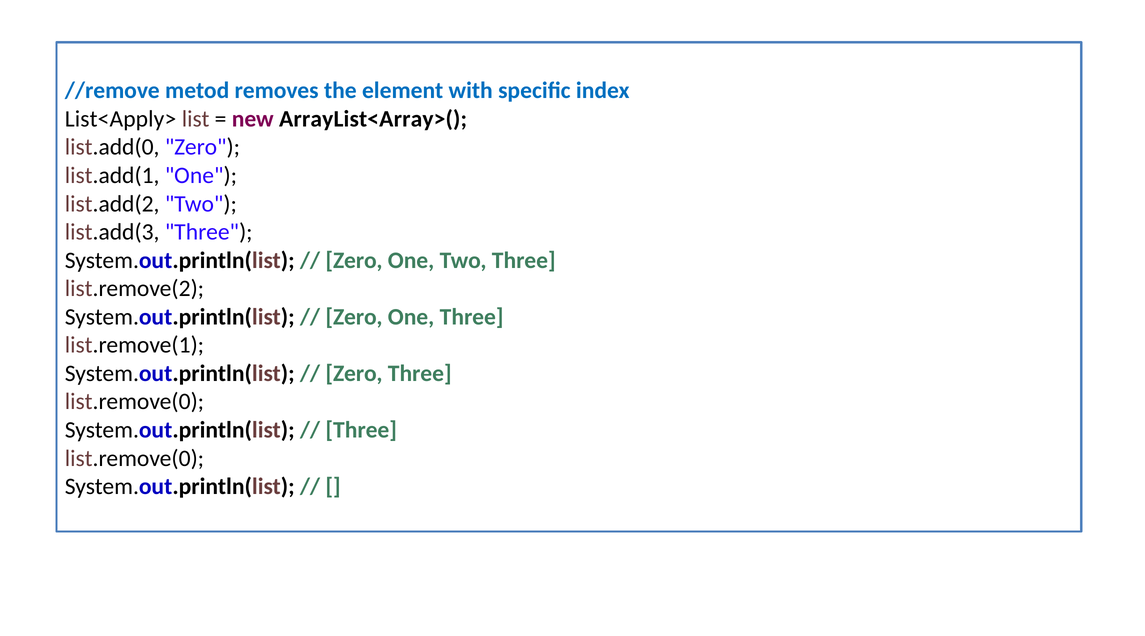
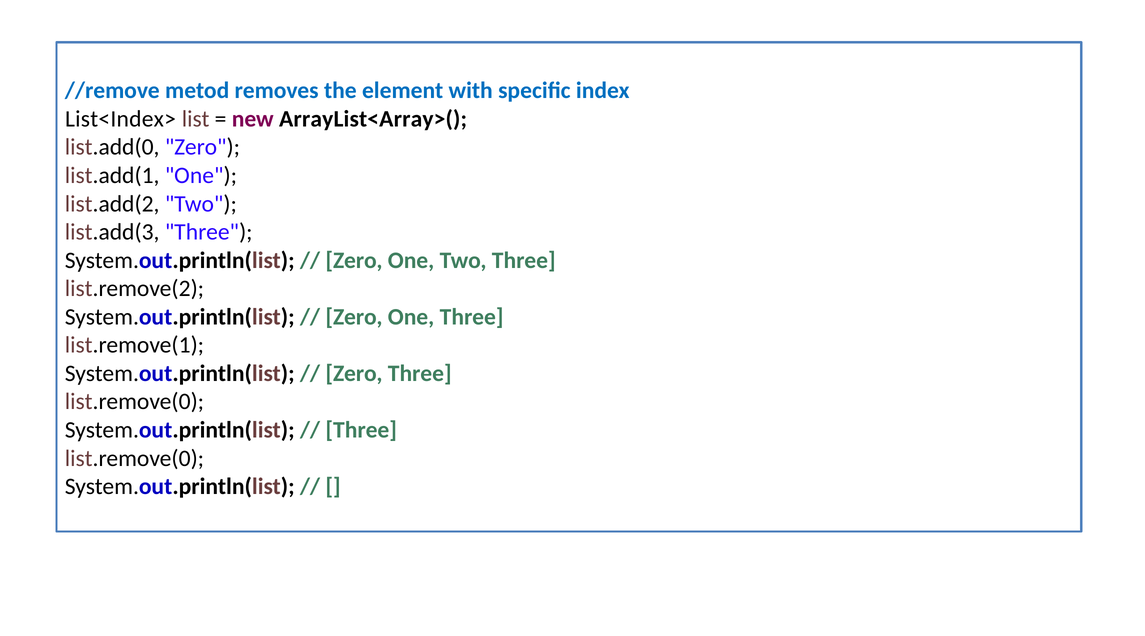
List<Apply>: List<Apply> -> List<Index> (120, 119)
